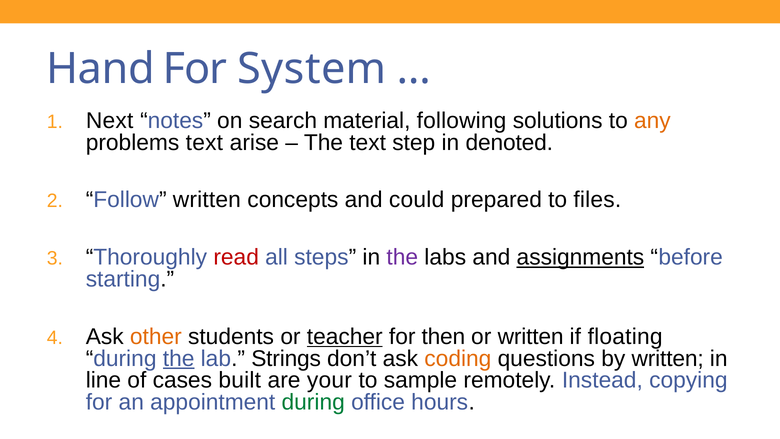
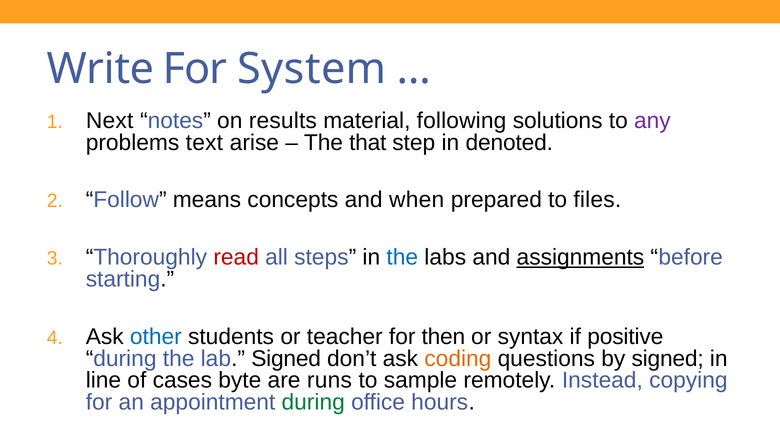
Hand: Hand -> Write (100, 69)
search: search -> results (283, 121)
any colour: orange -> purple (652, 121)
The text: text -> that (368, 142)
Follow written: written -> means (207, 200)
could: could -> when (417, 200)
the colour: purple -> blue (402, 257)
other colour: orange -> blue (156, 337)
teacher underline: present -> none (345, 337)
or written: written -> syntax (531, 337)
floating: floating -> positive (625, 337)
the underline: present -> none (179, 358)
lab Strings: Strings -> Signed (286, 358)
by written: written -> signed (668, 358)
built: built -> byte (240, 380)
your: your -> runs (329, 380)
